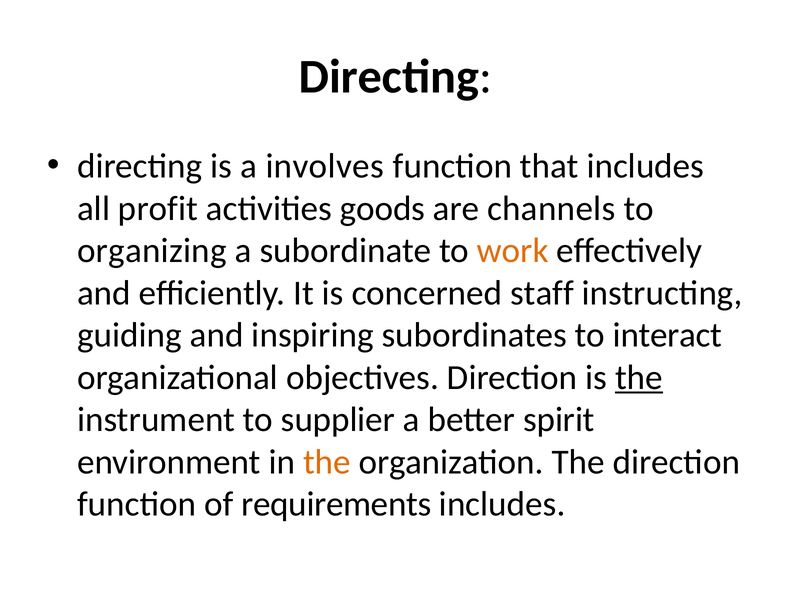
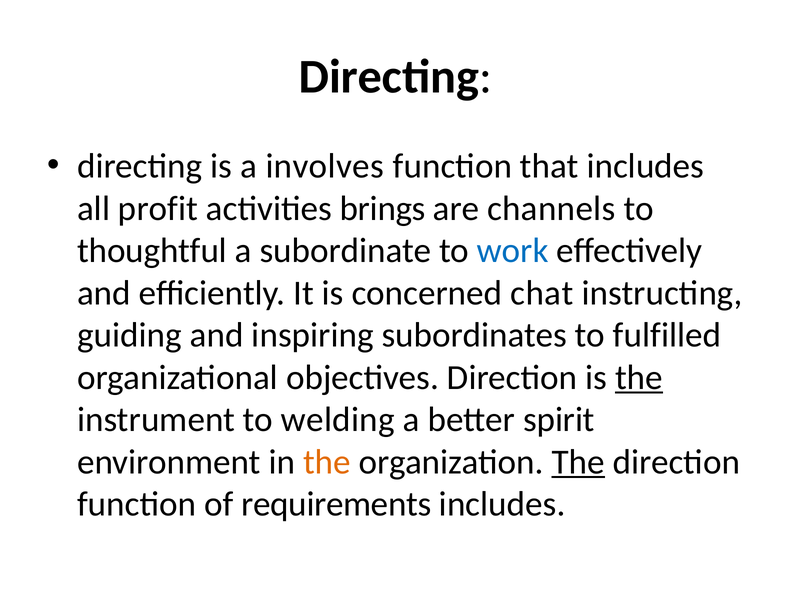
goods: goods -> brings (383, 208)
organizing: organizing -> thoughtful (152, 250)
work colour: orange -> blue (513, 250)
staff: staff -> chat (542, 293)
interact: interact -> fulfilled (667, 335)
supplier: supplier -> welding (338, 419)
The underline: none -> present (578, 461)
